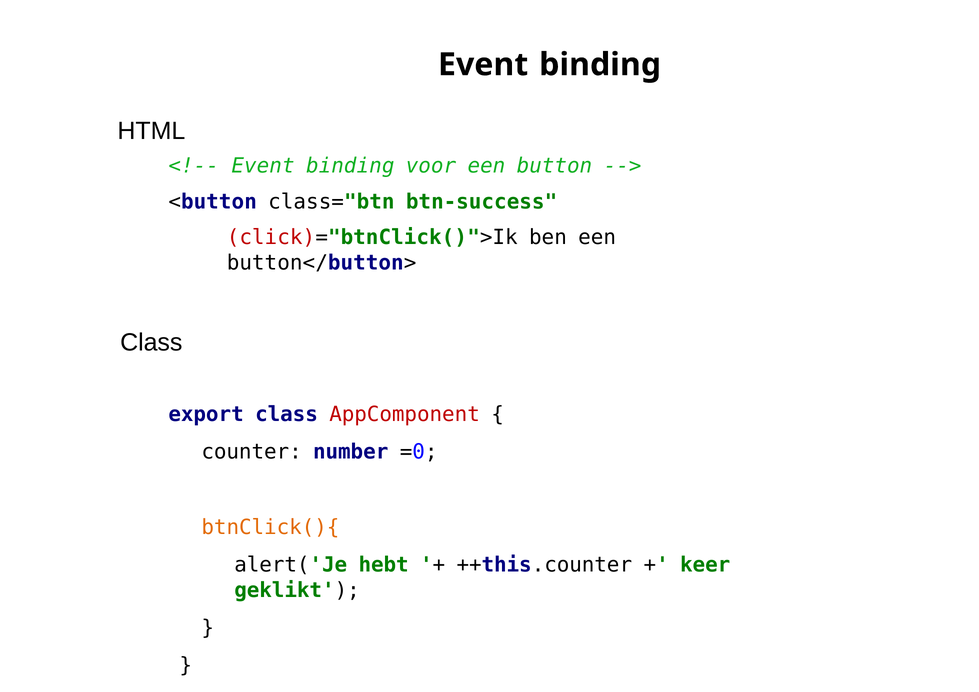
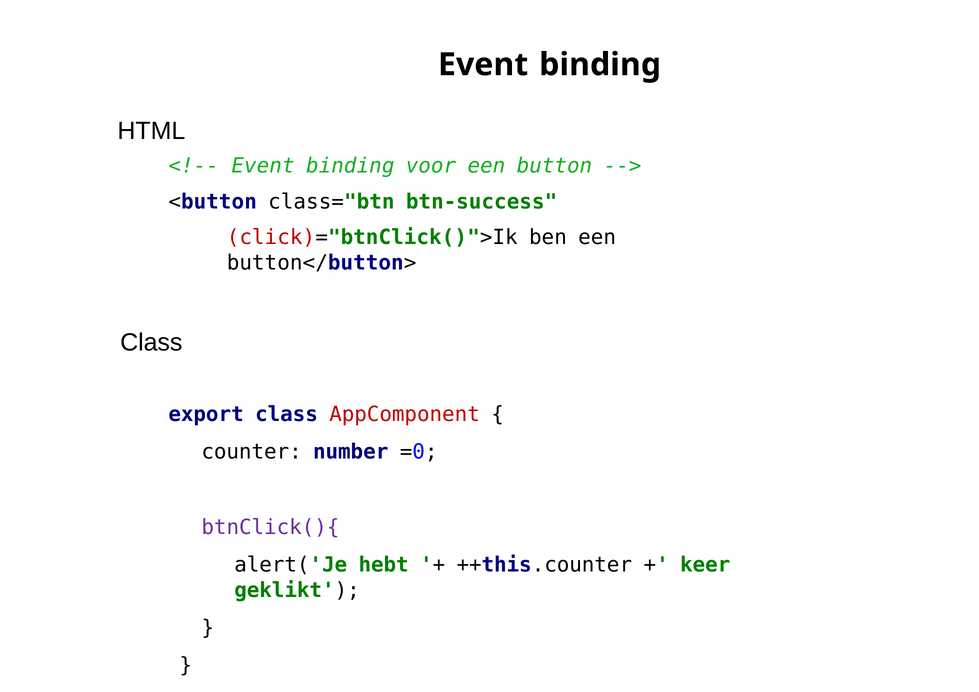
btnClick(){ colour: orange -> purple (270, 528)
